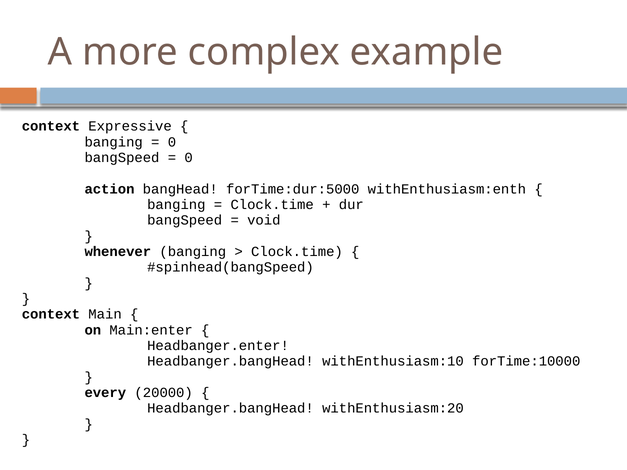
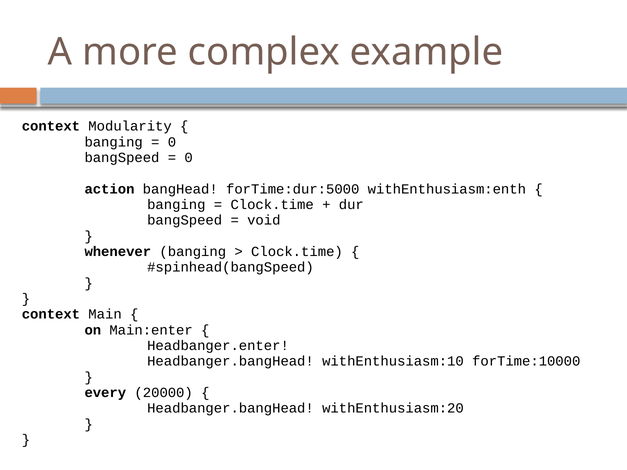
Expressive: Expressive -> Modularity (130, 126)
